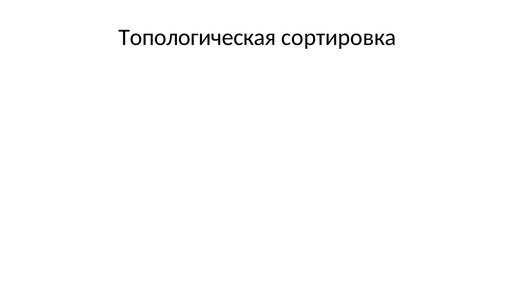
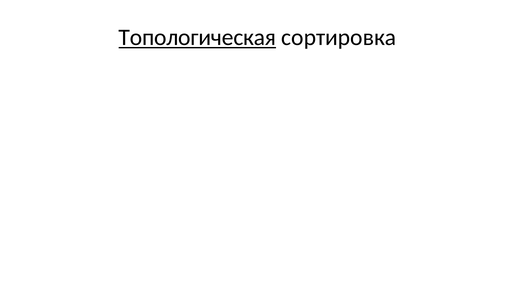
Топологическая underline: none -> present (197, 37)
